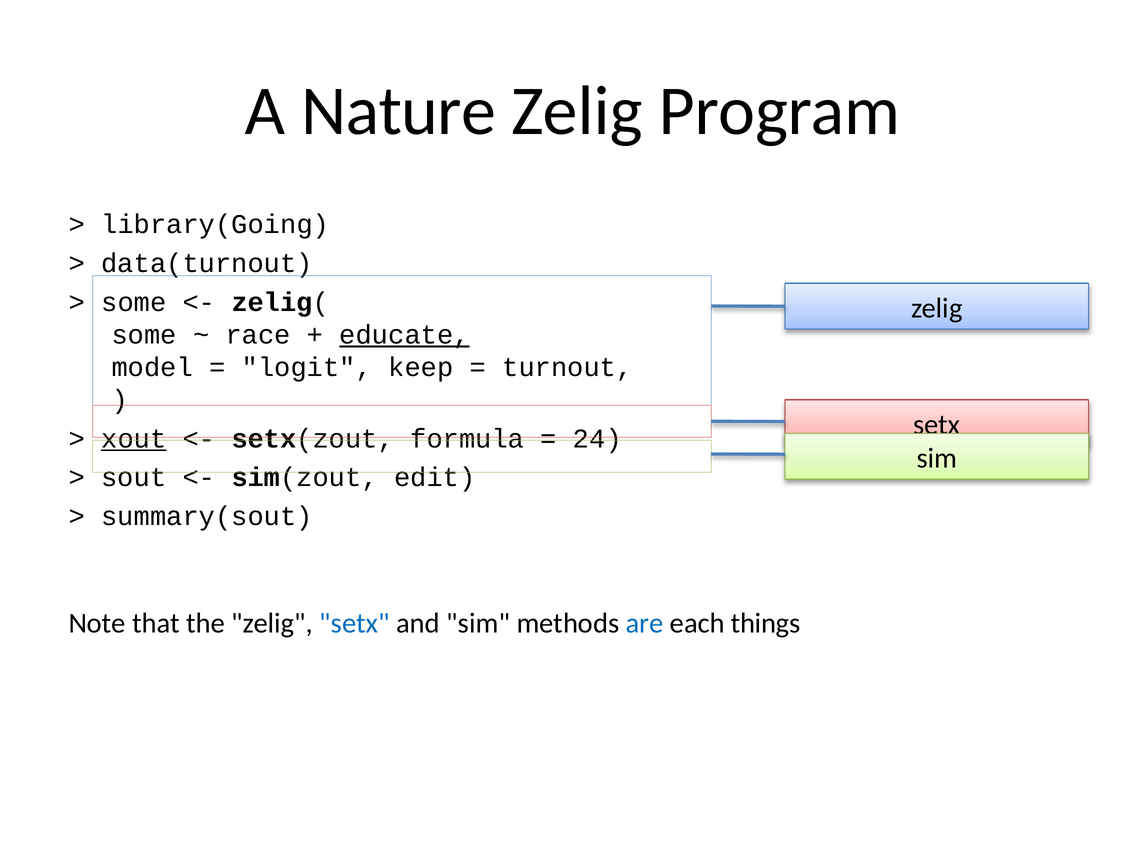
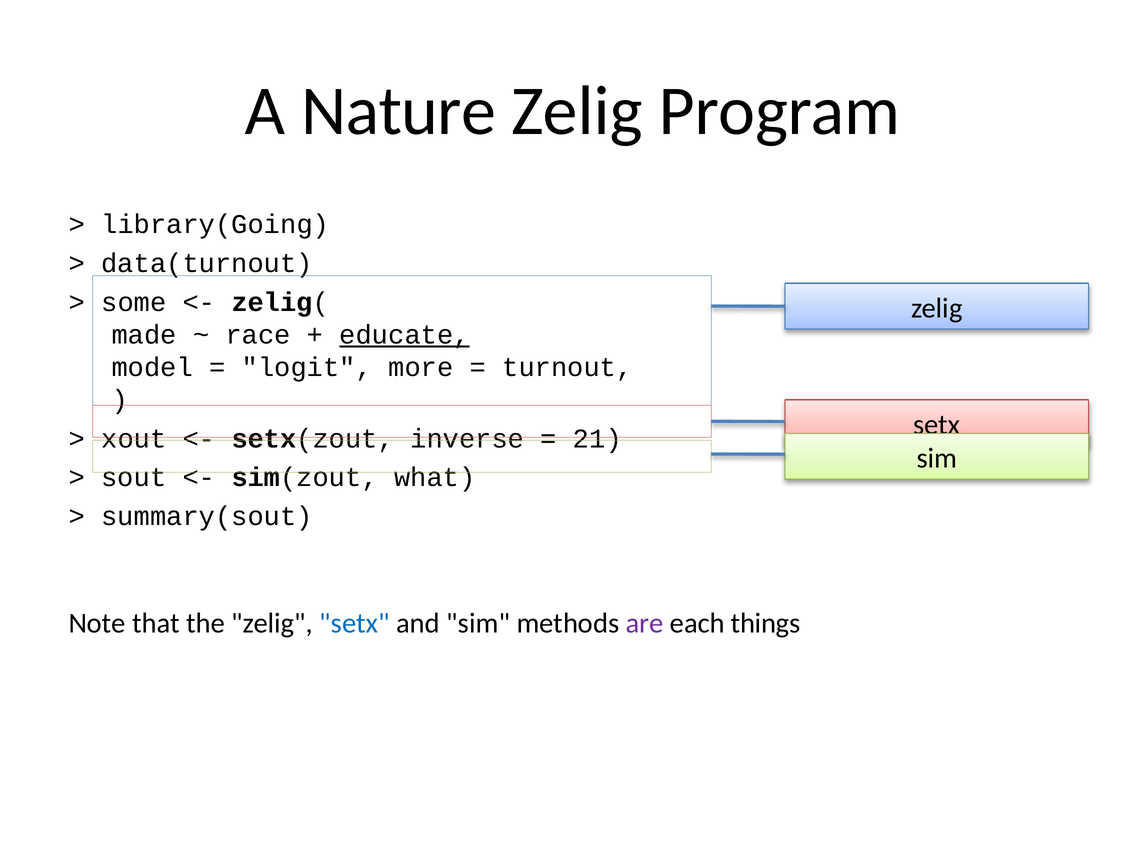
some: some -> made (144, 335)
keep: keep -> more (421, 367)
xout underline: present -> none (134, 438)
formula: formula -> inverse (467, 438)
24: 24 -> 21 (597, 438)
edit: edit -> what (435, 477)
are colour: blue -> purple (645, 623)
